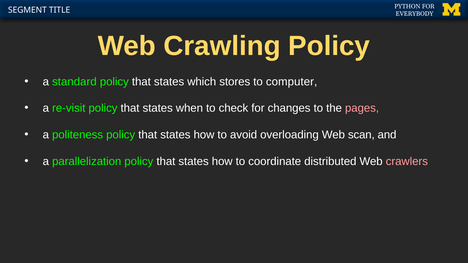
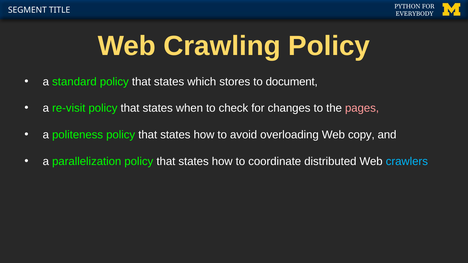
computer: computer -> document (292, 82)
scan: scan -> copy (361, 135)
crawlers colour: pink -> light blue (407, 161)
